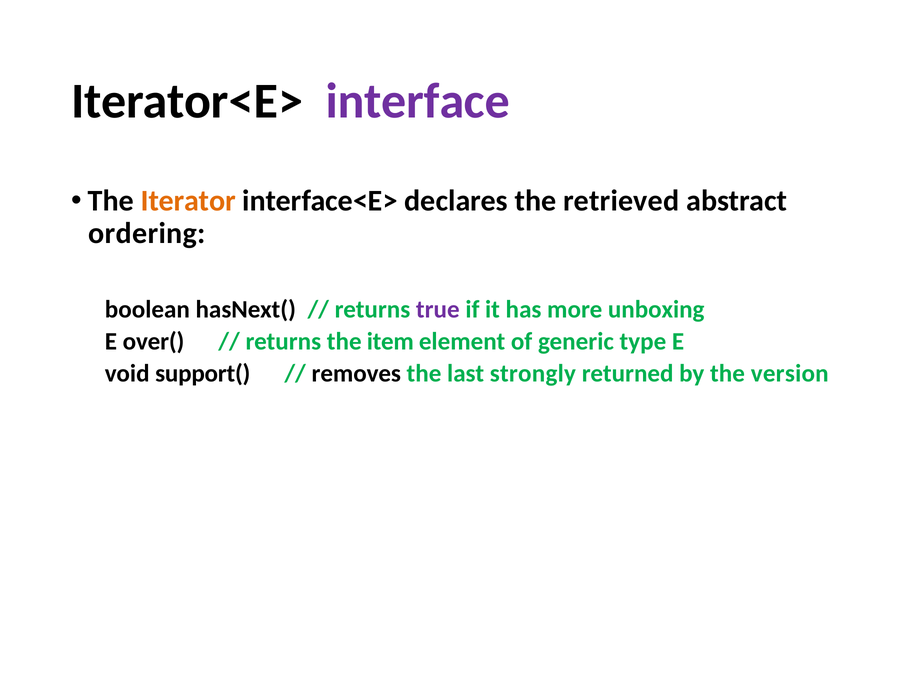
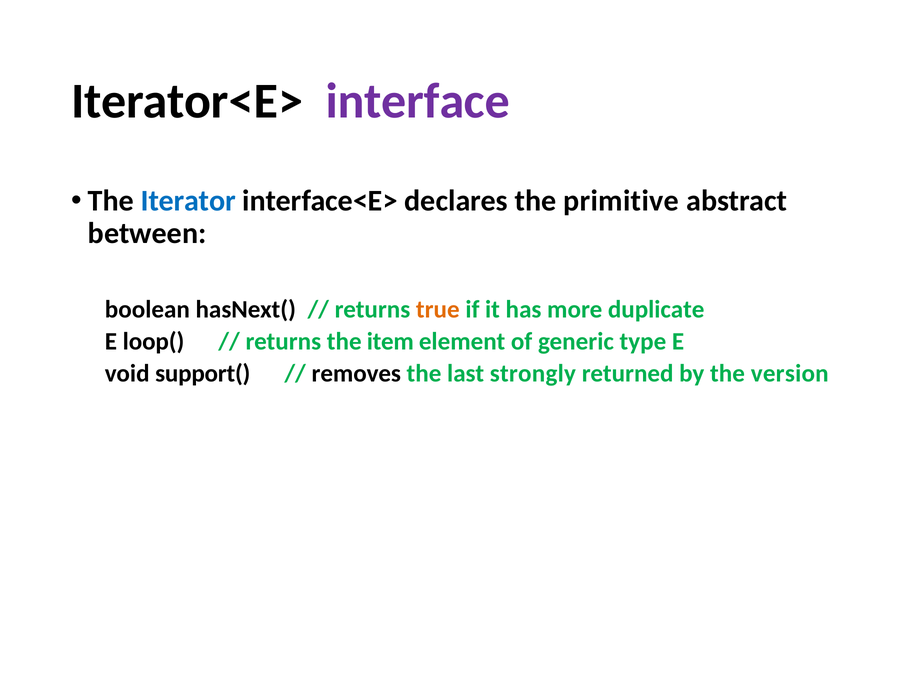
Iterator colour: orange -> blue (188, 201)
retrieved: retrieved -> primitive (621, 201)
ordering: ordering -> between (147, 233)
true colour: purple -> orange (438, 309)
unboxing: unboxing -> duplicate (656, 309)
over(: over( -> loop( (154, 341)
